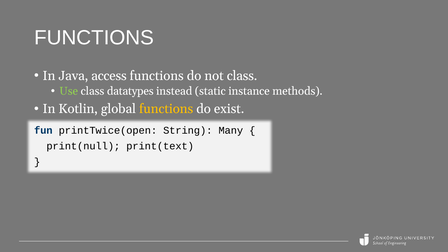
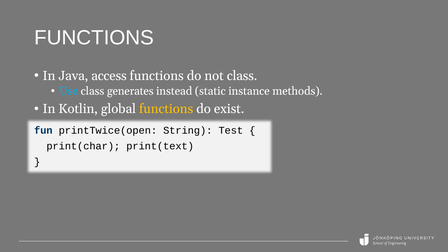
Use colour: light green -> light blue (69, 91)
datatypes: datatypes -> generates (130, 91)
Many: Many -> Test (231, 130)
print(null: print(null -> print(char (83, 146)
